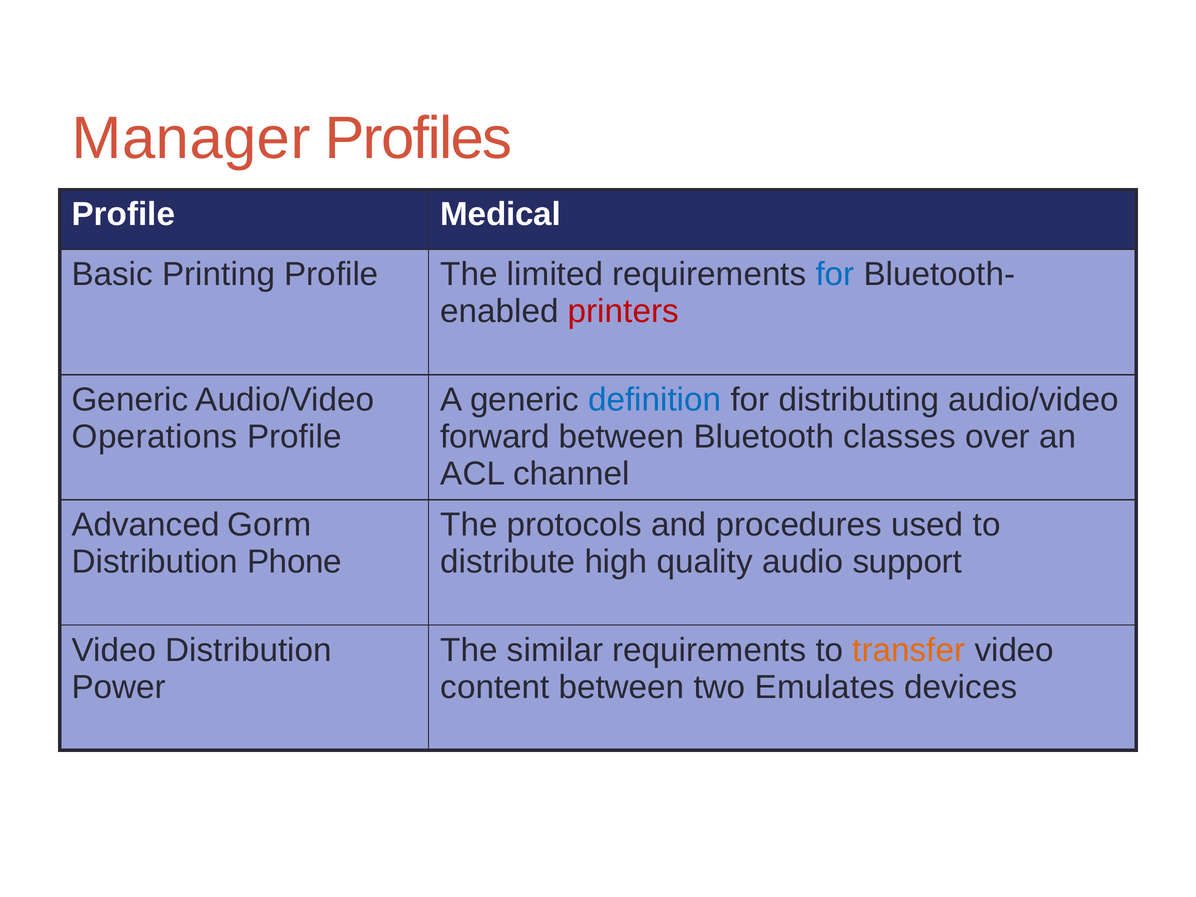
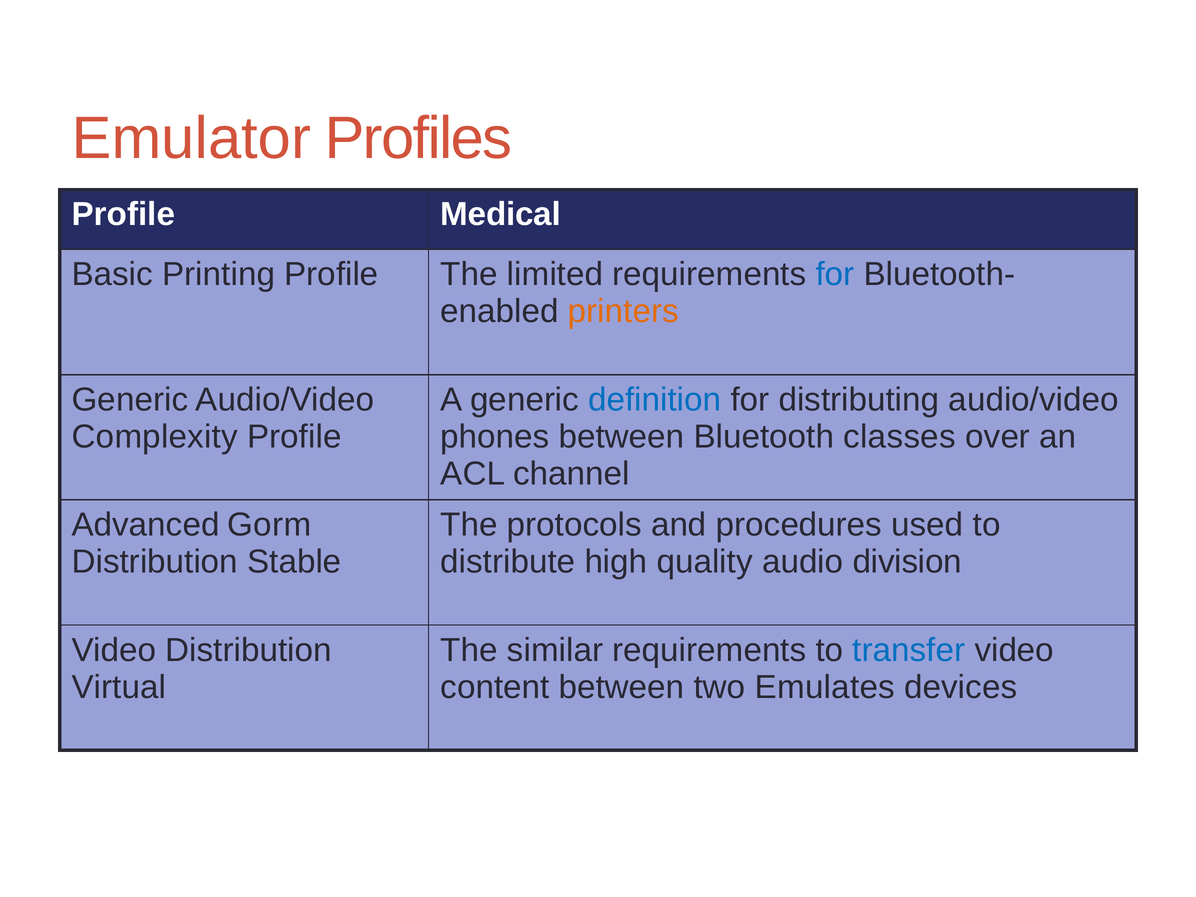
Manager: Manager -> Emulator (191, 139)
printers colour: red -> orange (623, 311)
Operations: Operations -> Complexity (155, 437)
forward: forward -> phones (495, 437)
Phone: Phone -> Stable (294, 562)
support: support -> division (907, 562)
transfer colour: orange -> blue (909, 650)
Power: Power -> Virtual (119, 687)
